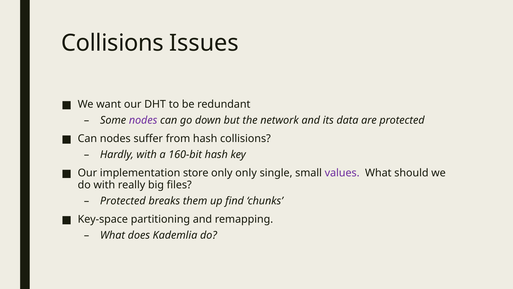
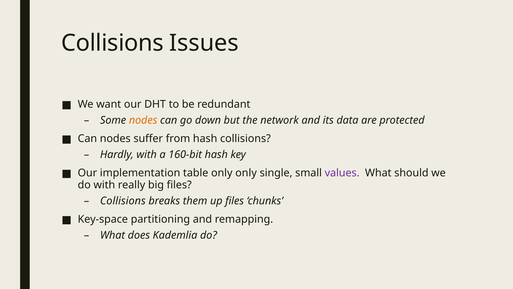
nodes colour: purple -> orange (143, 120)
store: store -> table (196, 173)
Protected: Protected -> Collisions (123, 201)
up find: find -> files (235, 201)
